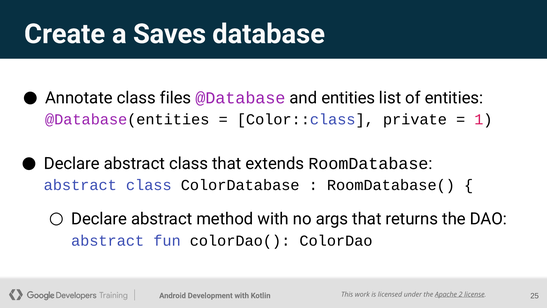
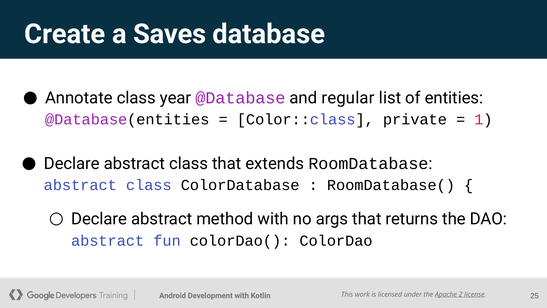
files: files -> year (176, 98)
and entities: entities -> regular (348, 98)
